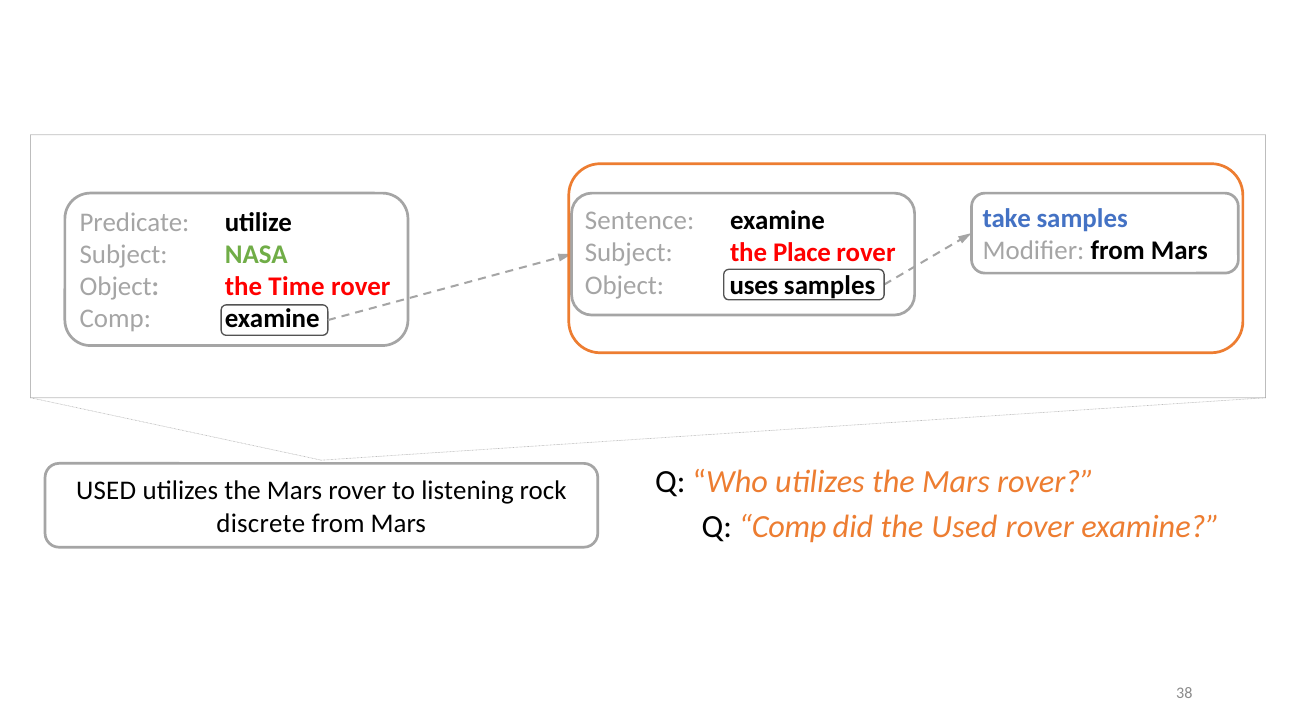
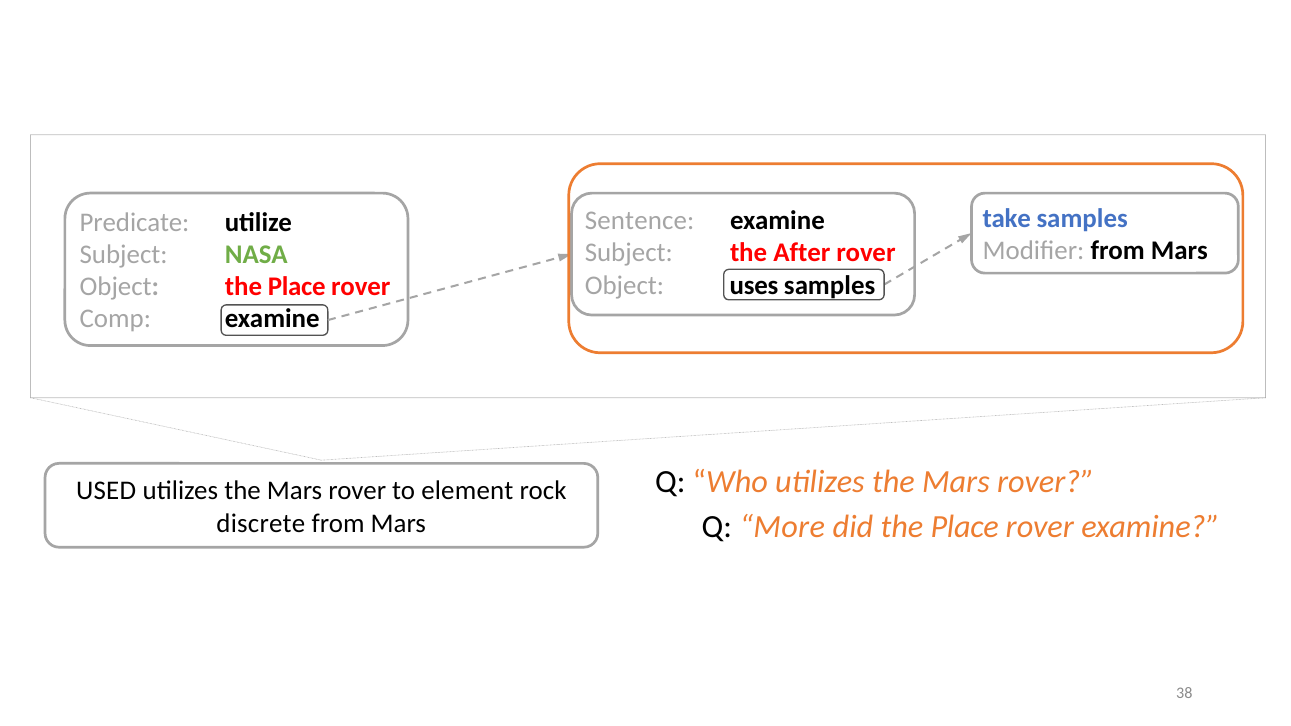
Place: Place -> After (802, 253)
Object the Time: Time -> Place (297, 287)
listening: listening -> element (467, 491)
Q Comp: Comp -> More (782, 527)
did the Used: Used -> Place (965, 527)
